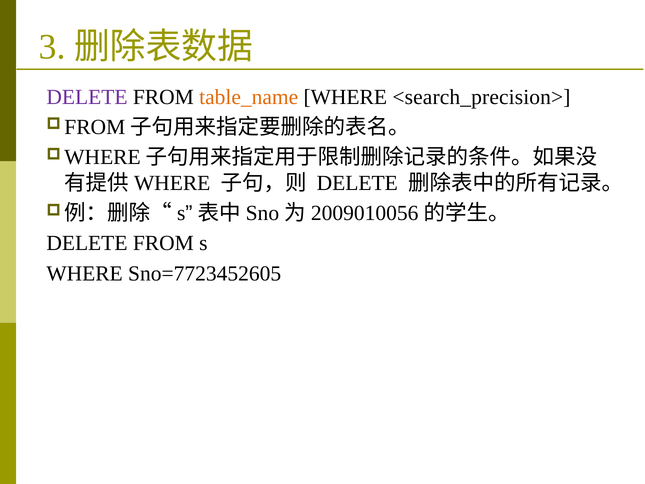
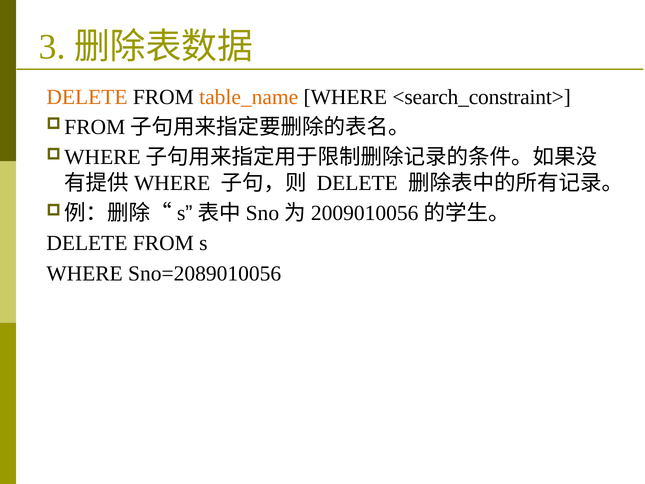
DELETE colour: purple -> orange (87, 97)
<search_precision>: <search_precision> -> <search_constraint> (482, 97)
Sno=7723452605: Sno=7723452605 -> Sno=2089010056 (205, 273)
